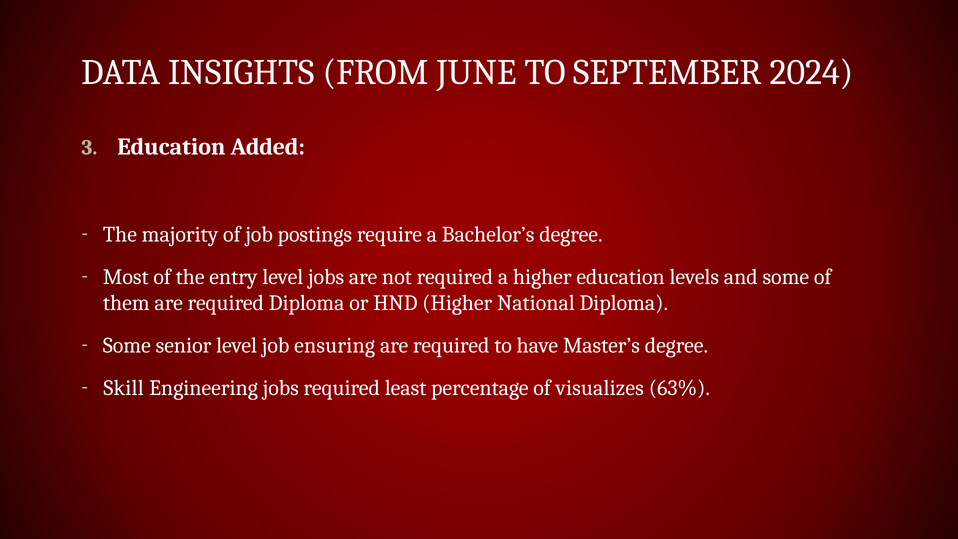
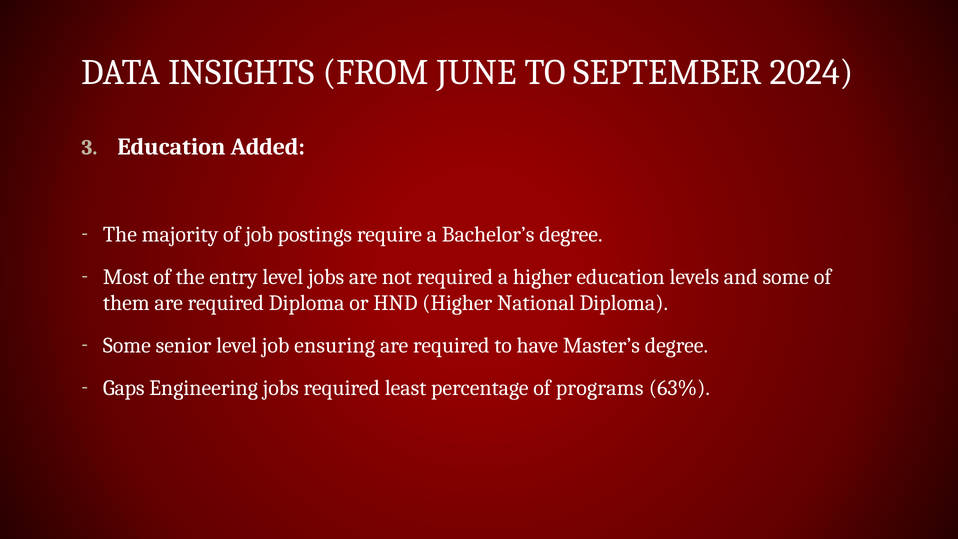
Skill: Skill -> Gaps (124, 388)
visualizes: visualizes -> programs (600, 388)
